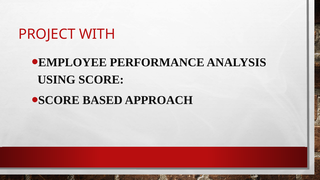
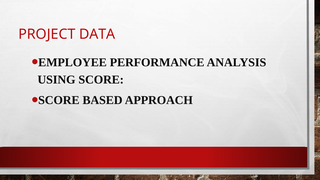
WITH: WITH -> DATA (97, 34)
